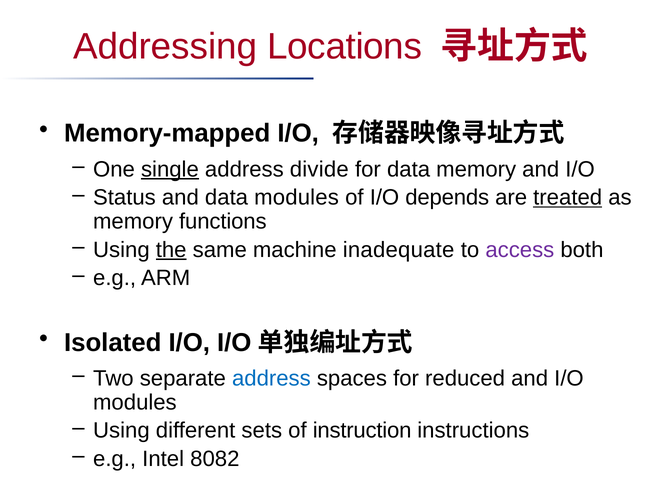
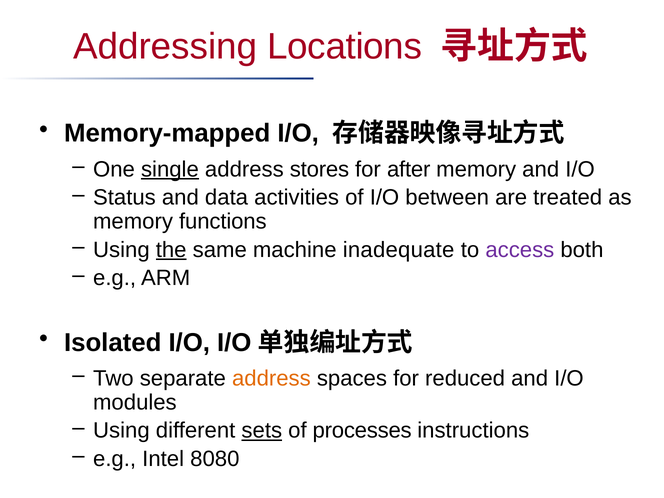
divide: divide -> stores (320, 169)
for data: data -> after (409, 169)
data modules: modules -> activities (297, 198)
depends: depends -> between (447, 198)
treated underline: present -> none (568, 198)
address colour: blue -> orange (271, 378)
sets underline: none -> present (262, 431)
instruction: instruction -> processes (362, 431)
8082: 8082 -> 8080 (215, 459)
